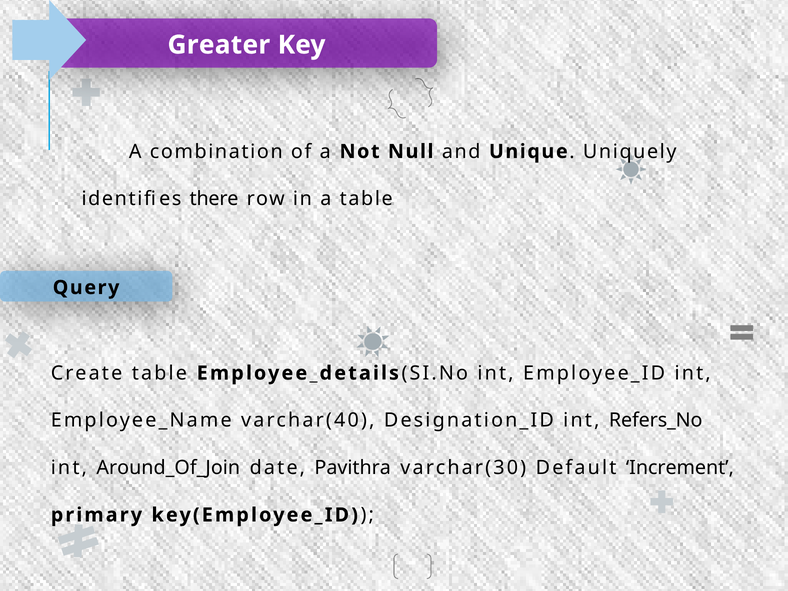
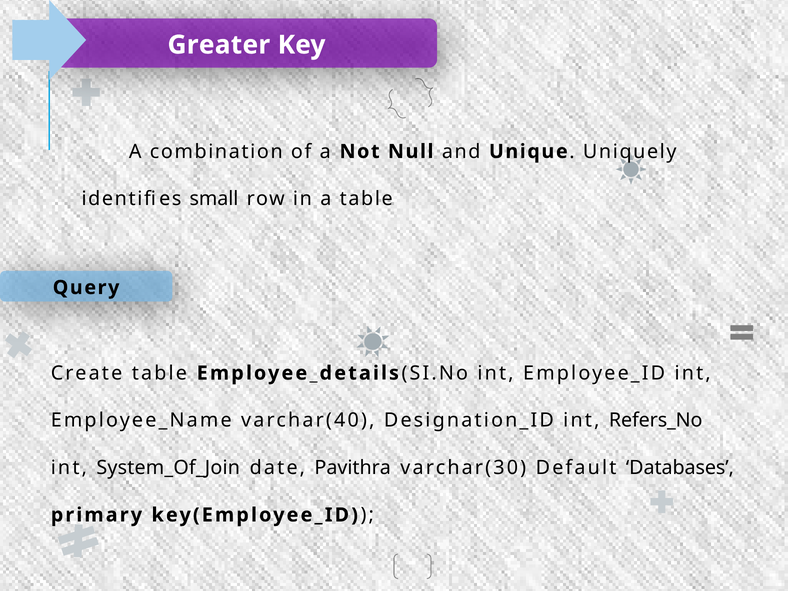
there: there -> small (214, 199)
Around_Of_Join: Around_Of_Join -> System_Of_Join (168, 468)
Increment: Increment -> Databases (680, 468)
